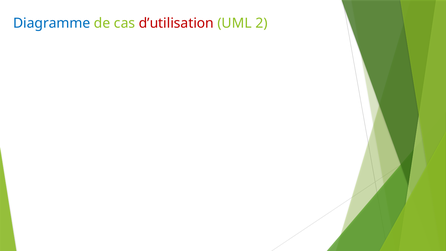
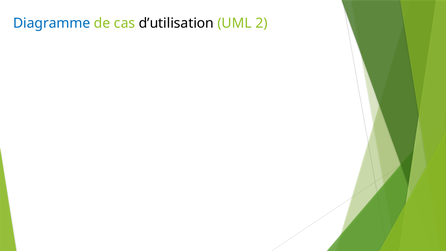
d’utilisation colour: red -> black (176, 23)
